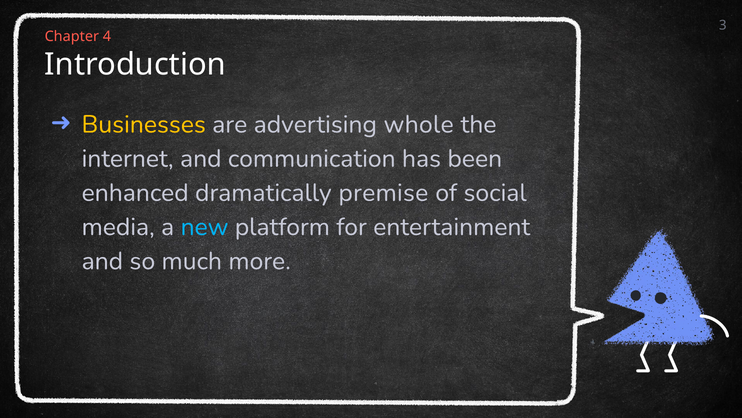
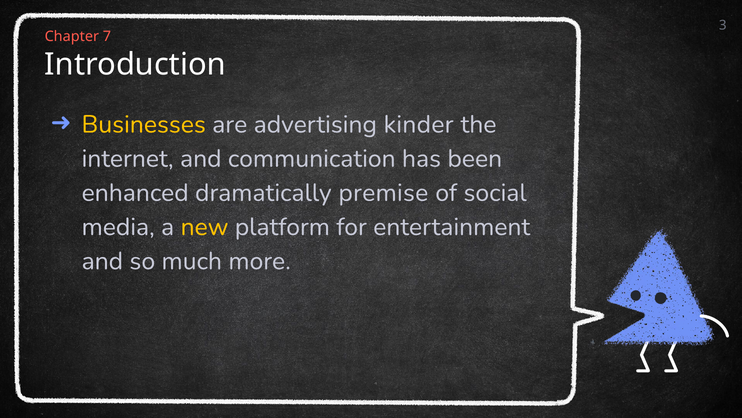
4: 4 -> 7 (107, 36)
whole: whole -> kinder (419, 124)
new colour: light blue -> yellow (205, 227)
